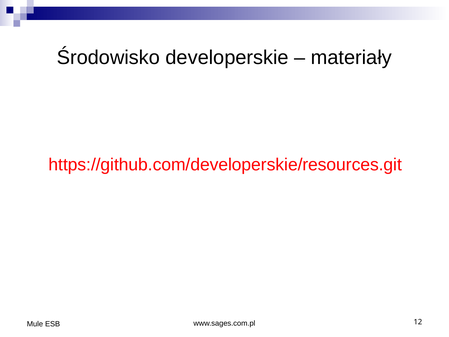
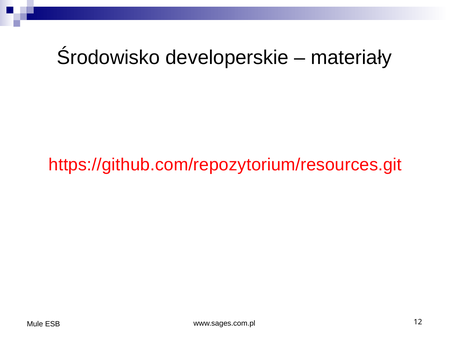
https://github.com/developerskie/resources.git: https://github.com/developerskie/resources.git -> https://github.com/repozytorium/resources.git (225, 165)
